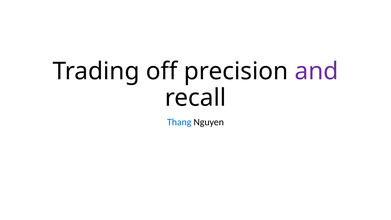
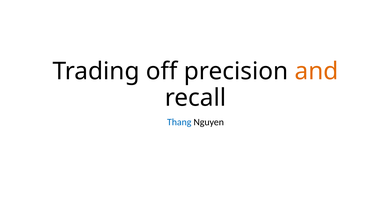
and colour: purple -> orange (316, 71)
